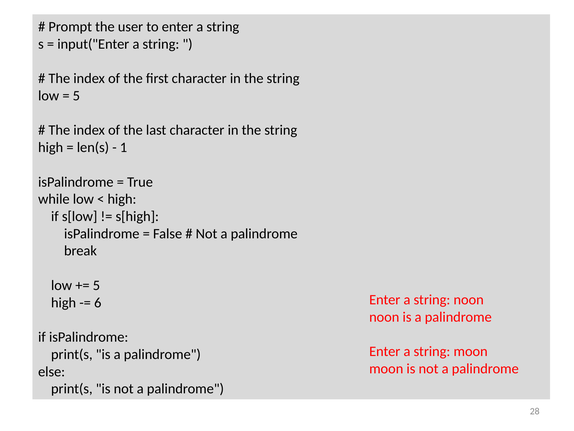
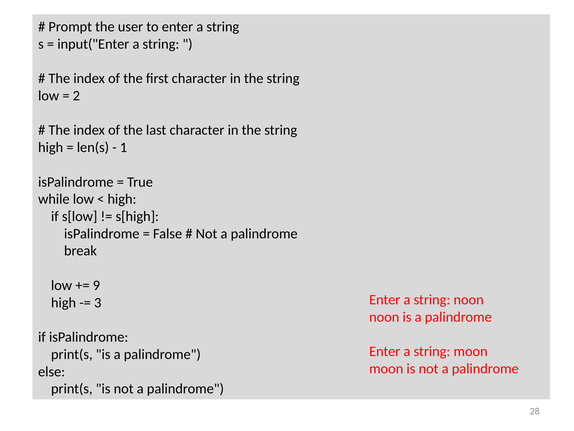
5: 5 -> 2 (76, 96)
5: 5 -> 9 (96, 285)
6: 6 -> 3 (98, 302)
